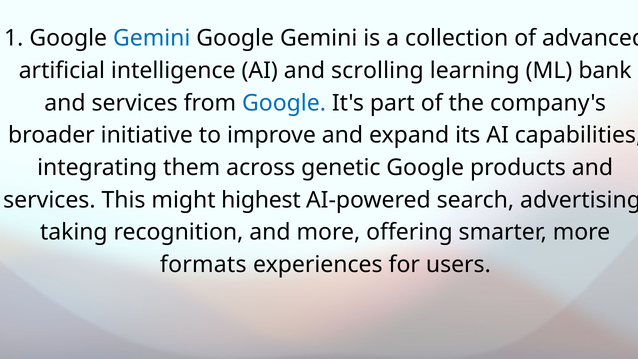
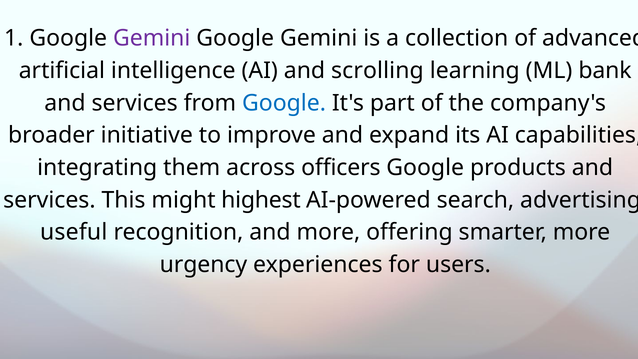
Gemini colour: blue -> purple (152, 38)
genetic: genetic -> officers (341, 168)
taking: taking -> useful (74, 232)
formats: formats -> urgency (203, 265)
